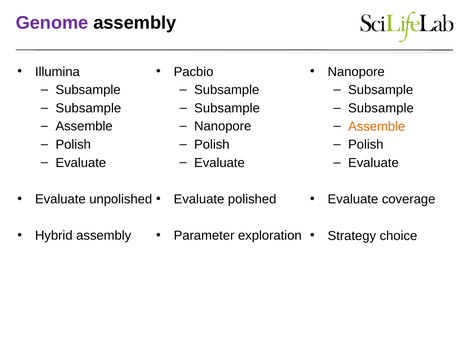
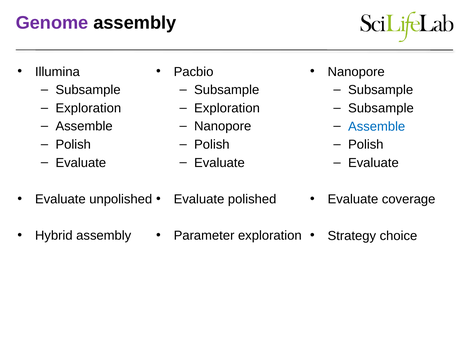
Subsample: Subsample -> Exploration (88, 108)
Subsample: Subsample -> Exploration (227, 108)
Assemble colour: orange -> blue (377, 126)
